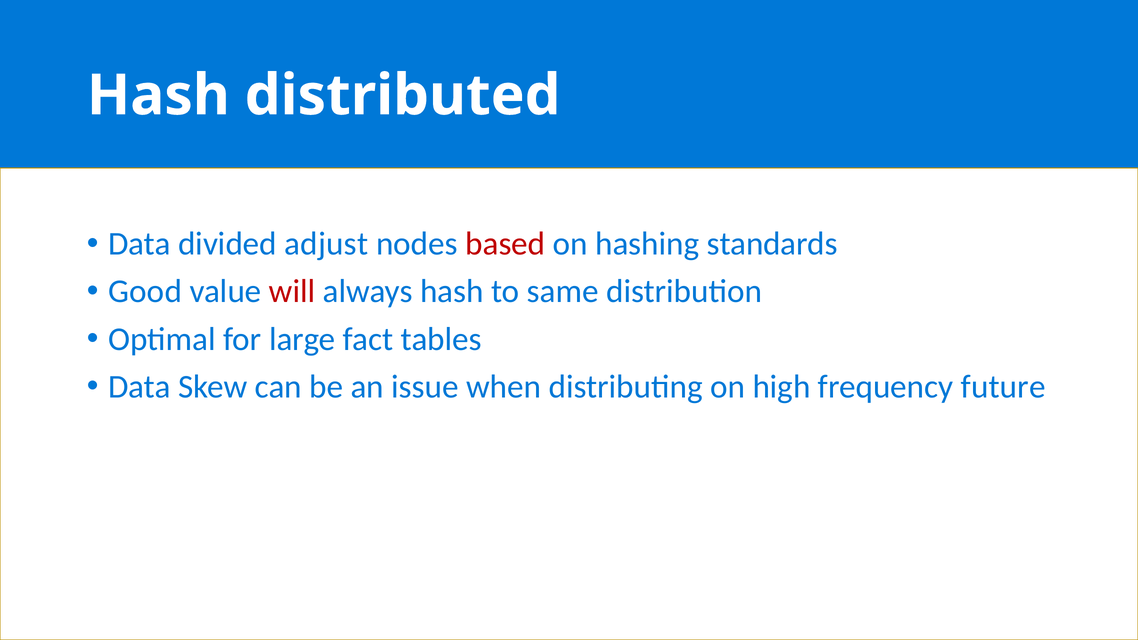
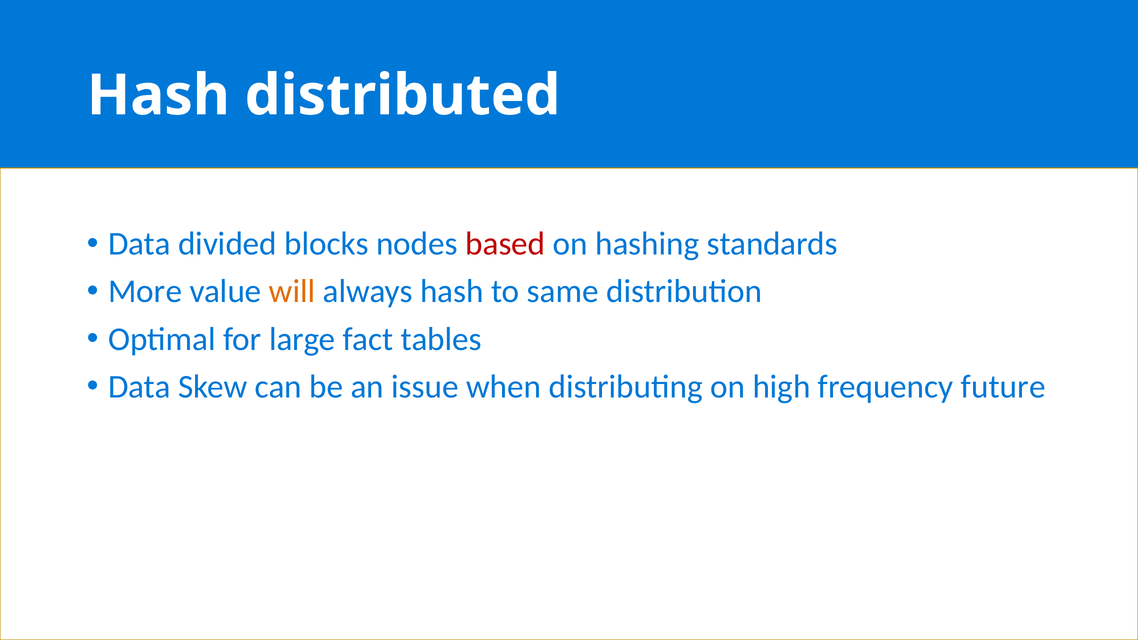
adjust: adjust -> blocks (326, 244)
Good: Good -> More (145, 292)
will colour: red -> orange (292, 292)
